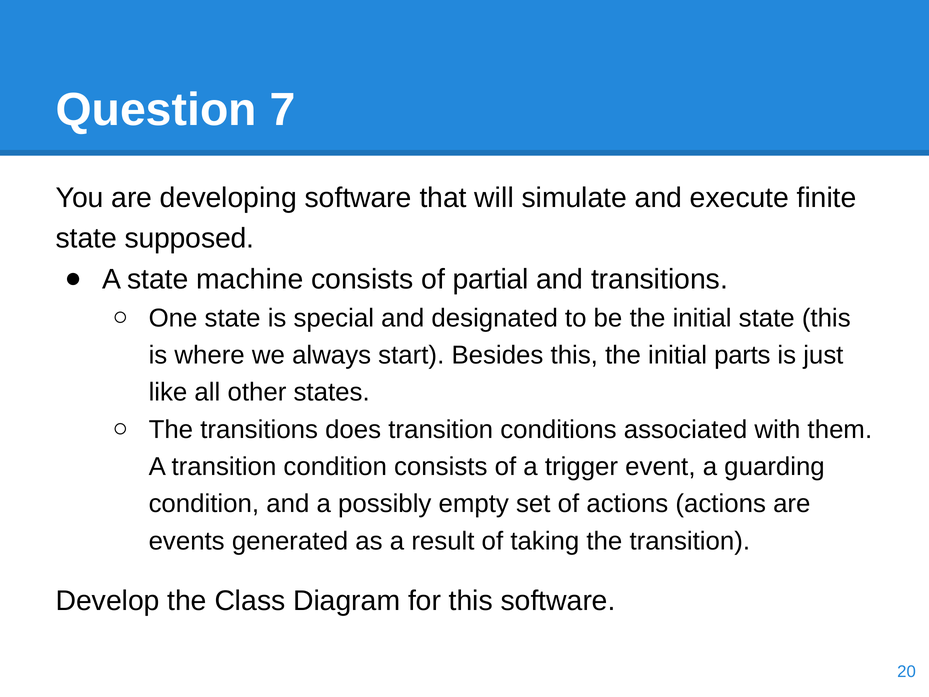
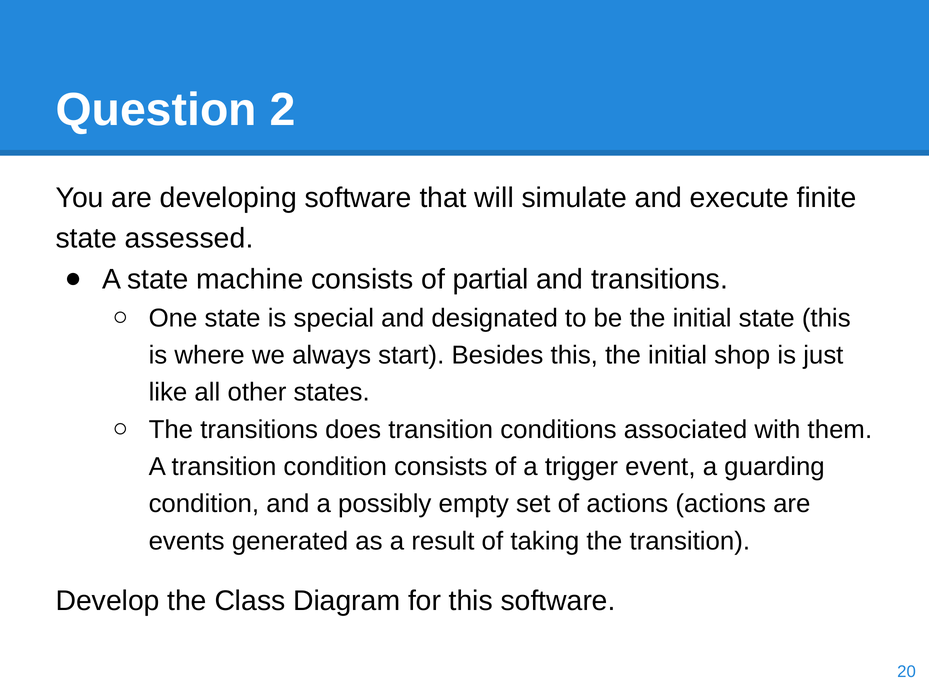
7: 7 -> 2 (283, 110)
supposed: supposed -> assessed (189, 239)
parts: parts -> shop (742, 355)
